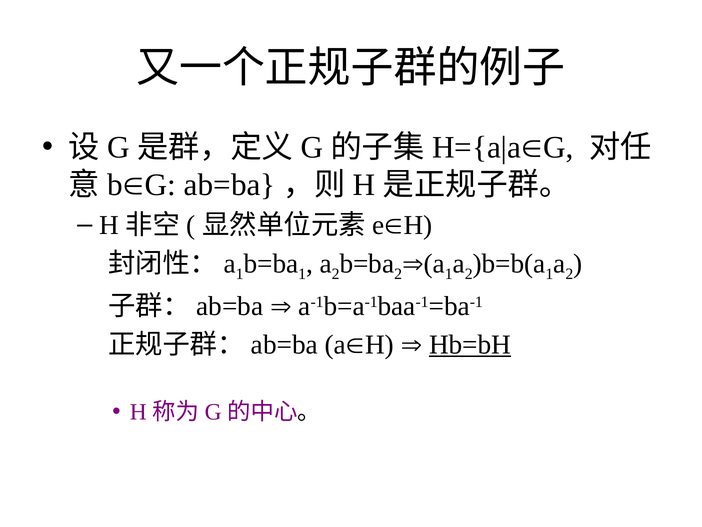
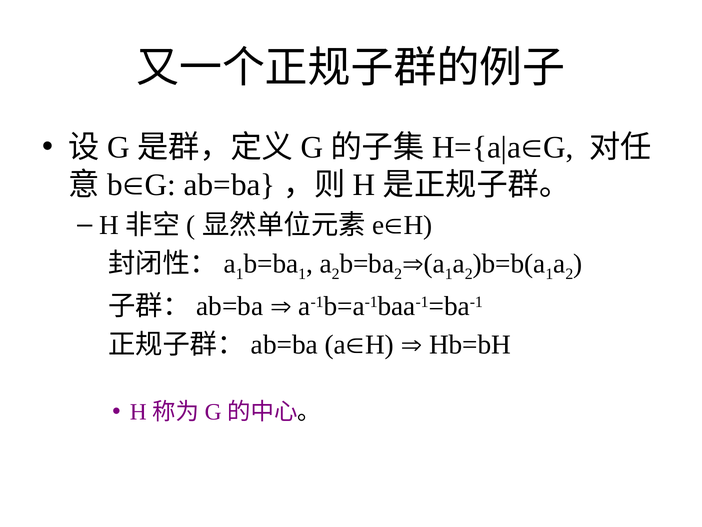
Hb=bH underline: present -> none (470, 344)
